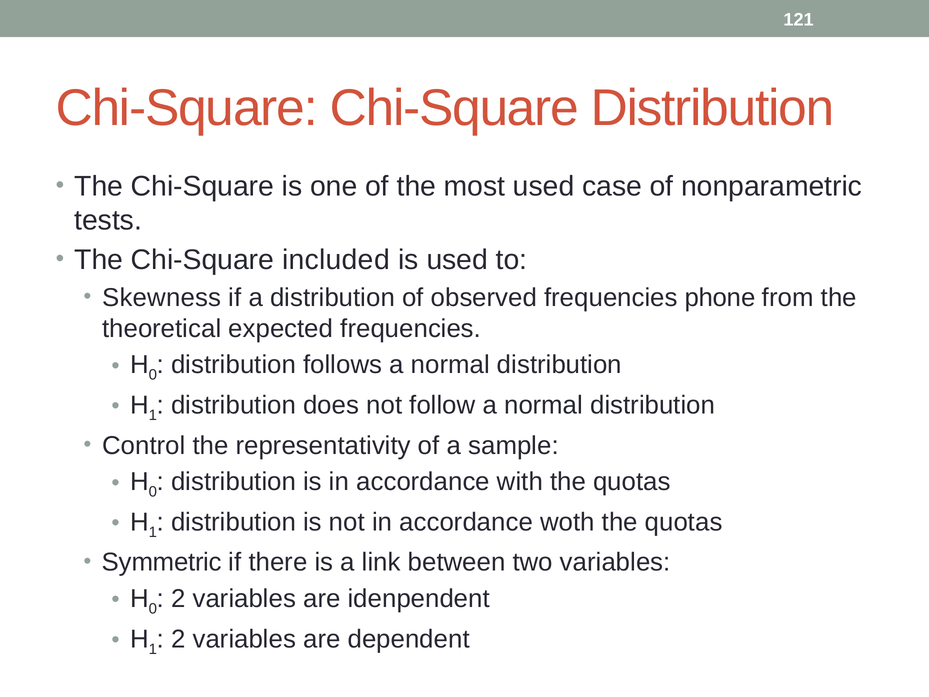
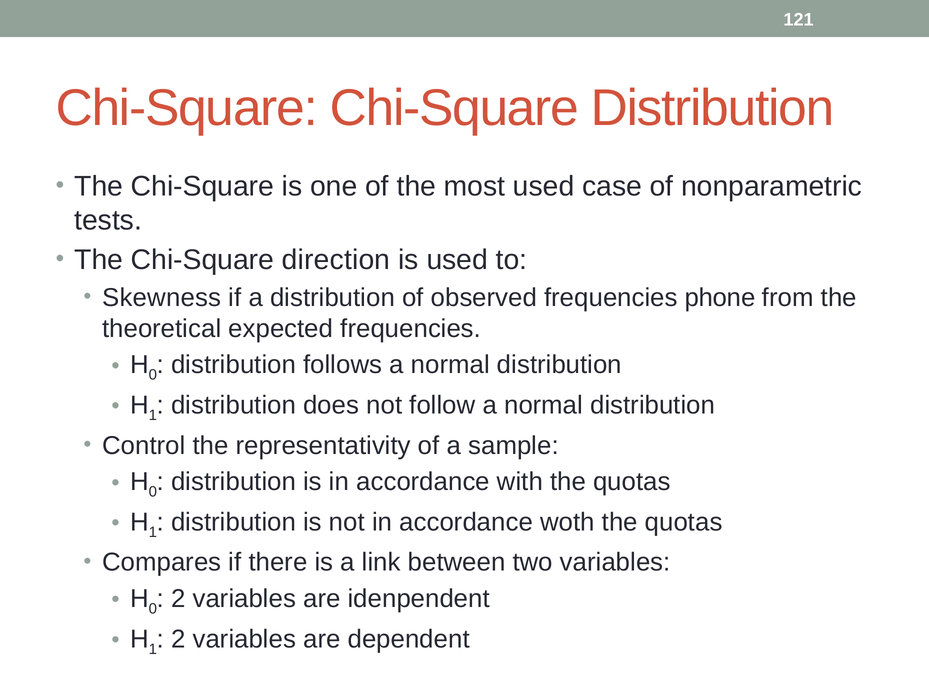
included: included -> direction (336, 260)
Symmetric: Symmetric -> Compares (162, 562)
